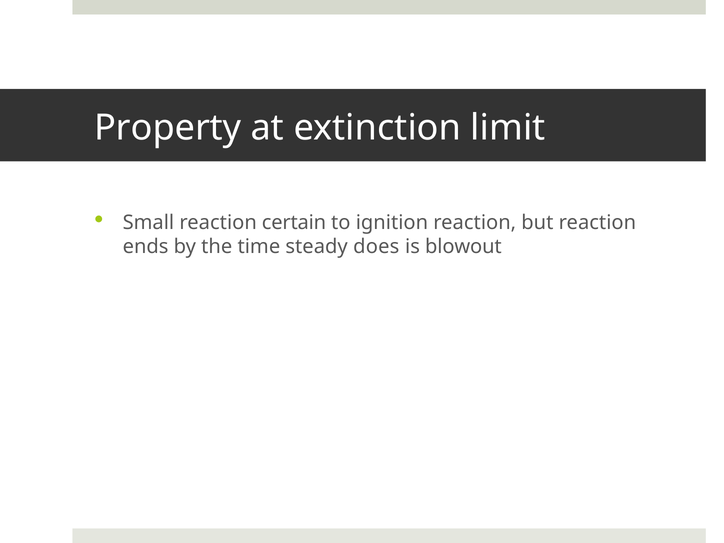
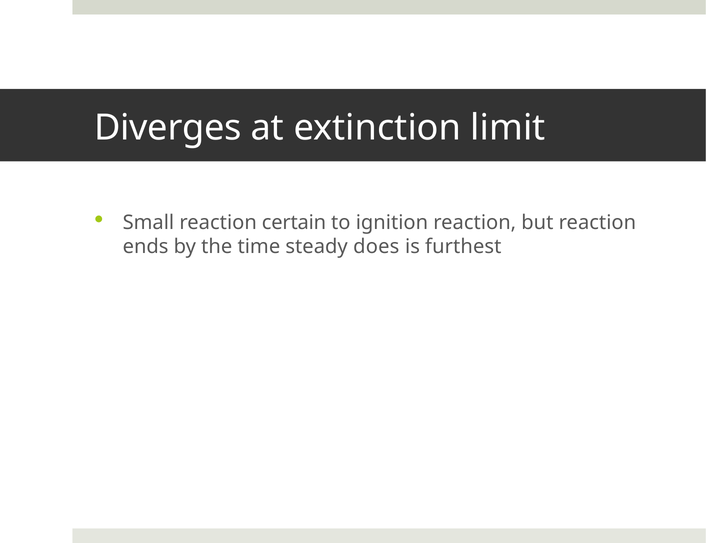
Property: Property -> Diverges (168, 128)
blowout: blowout -> furthest (463, 247)
